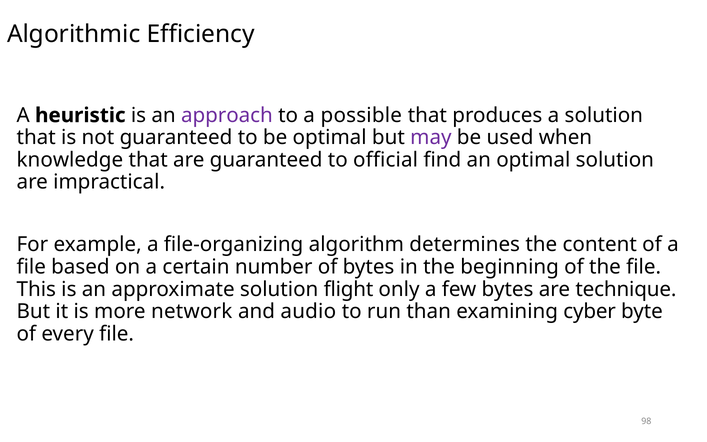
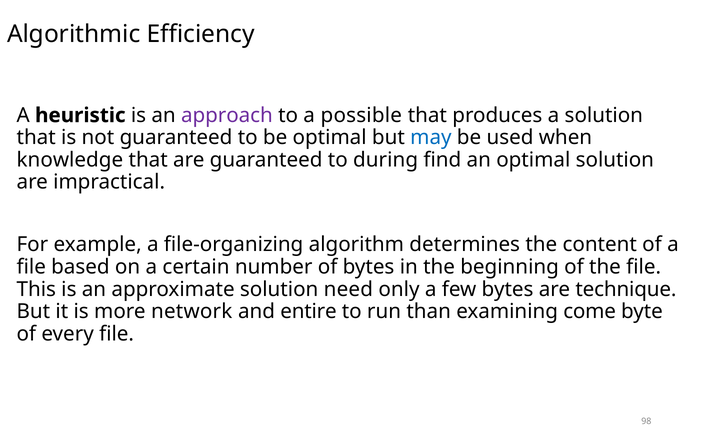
may colour: purple -> blue (431, 138)
official: official -> during (386, 160)
flight: flight -> need (348, 289)
audio: audio -> entire (309, 311)
cyber: cyber -> come (590, 311)
